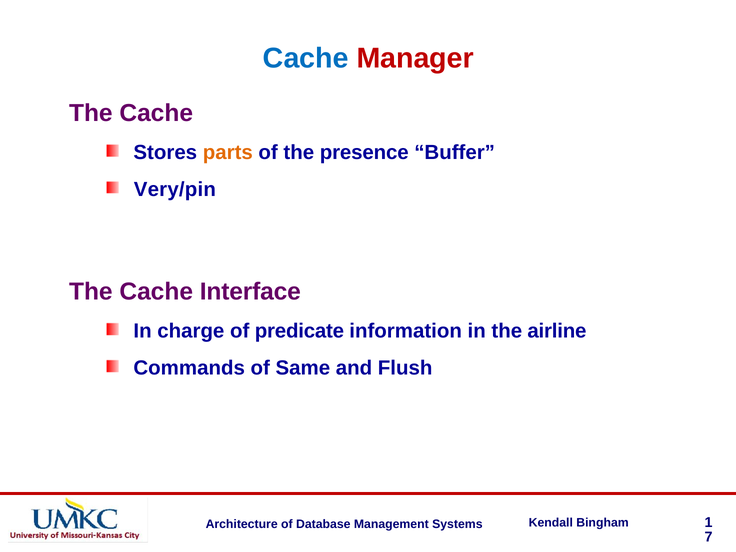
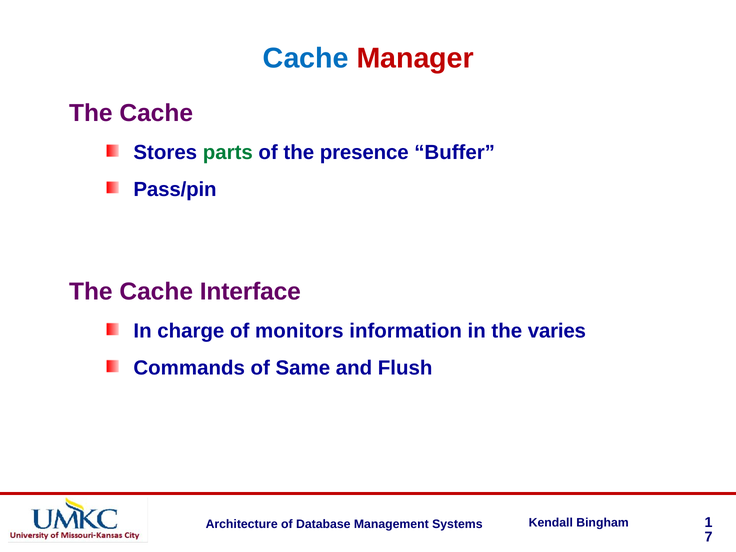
parts colour: orange -> green (228, 152)
Very/pin: Very/pin -> Pass/pin (175, 189)
predicate: predicate -> monitors (299, 331)
airline: airline -> varies (557, 331)
